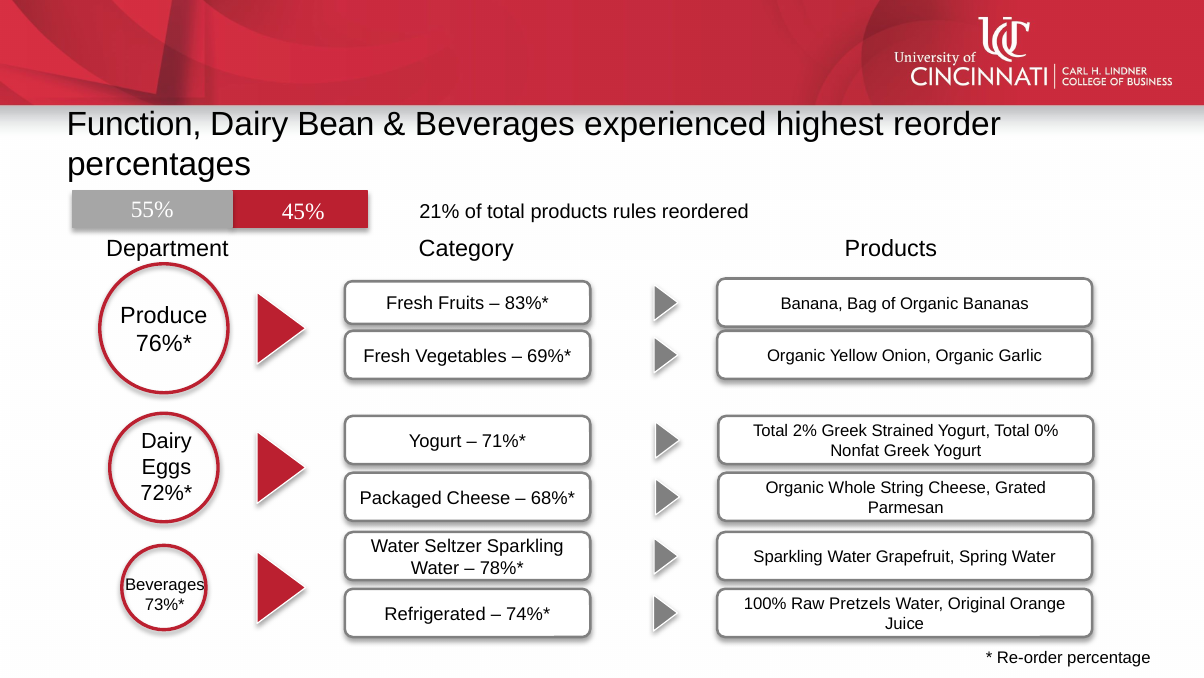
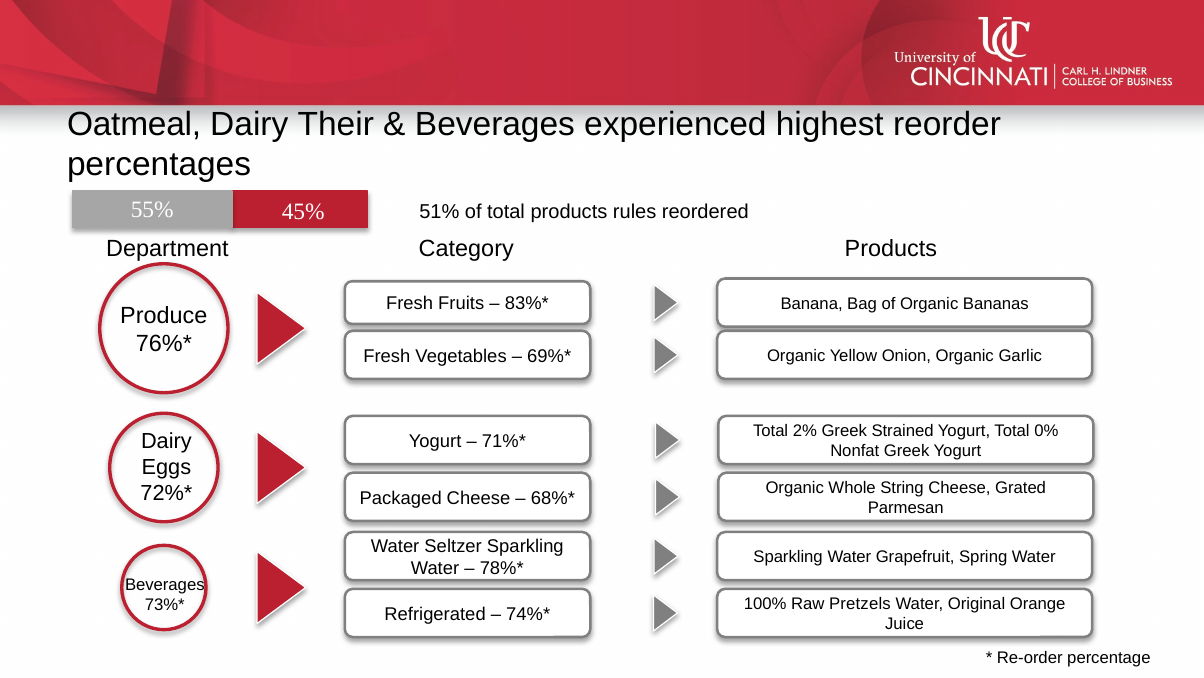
Function: Function -> Oatmeal (134, 124)
Bean: Bean -> Their (336, 124)
21%: 21% -> 51% (439, 212)
